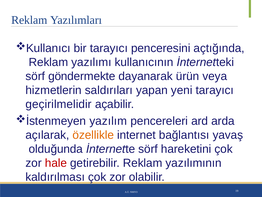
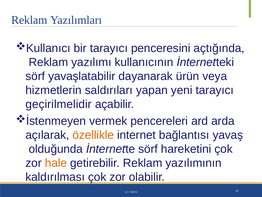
göndermekte: göndermekte -> yavaşlatabilir (82, 76)
yazılım: yazılım -> vermek (108, 121)
hale colour: red -> orange (56, 163)
